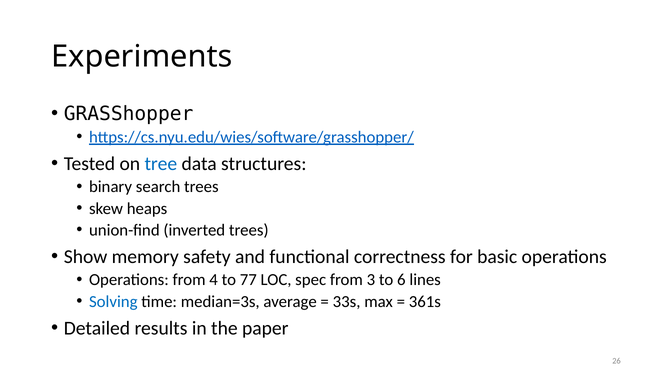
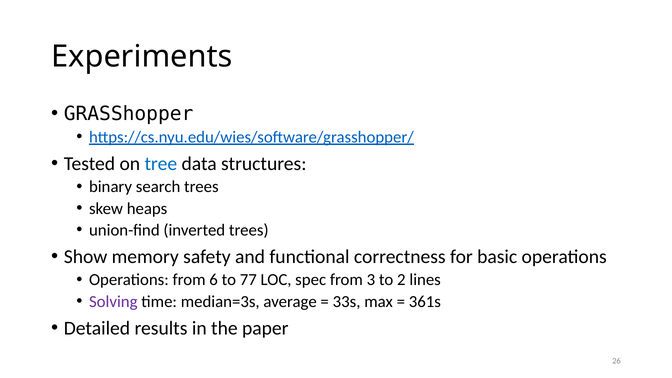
4: 4 -> 6 (214, 280)
6: 6 -> 2 (401, 280)
Solving colour: blue -> purple (113, 301)
